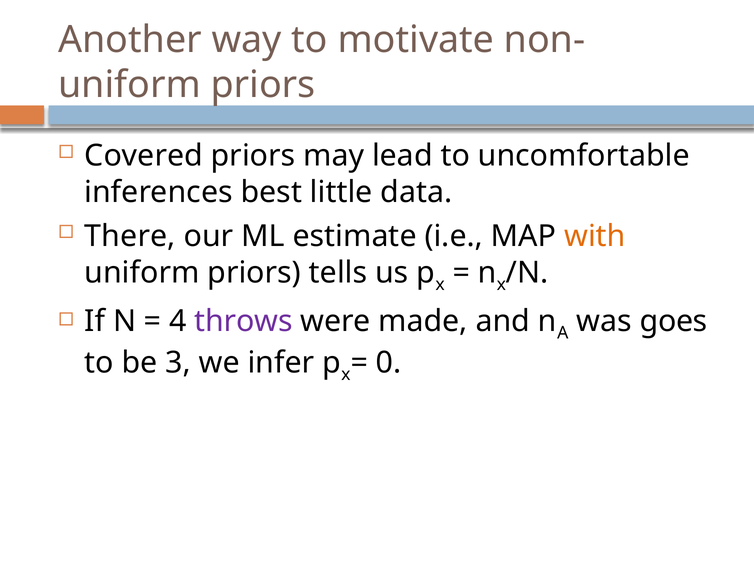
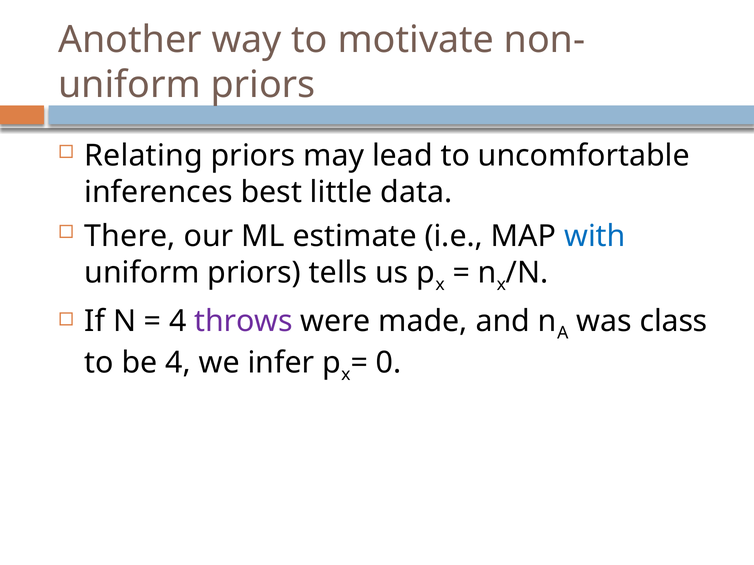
Covered: Covered -> Relating (144, 156)
with colour: orange -> blue (595, 236)
goes: goes -> class (674, 322)
be 3: 3 -> 4 (178, 363)
